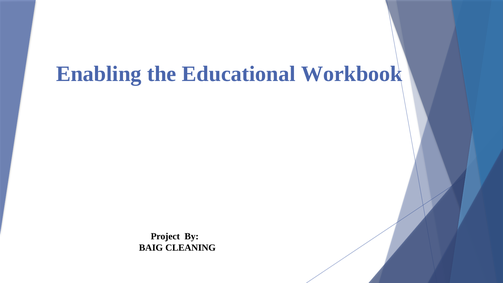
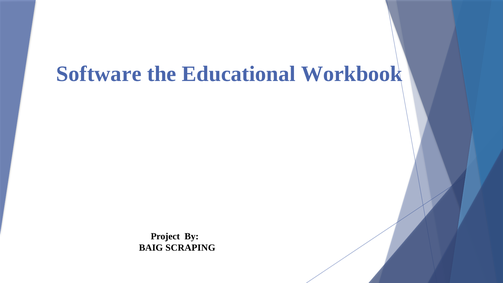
Enabling: Enabling -> Software (99, 74)
CLEANING: CLEANING -> SCRAPING (190, 248)
